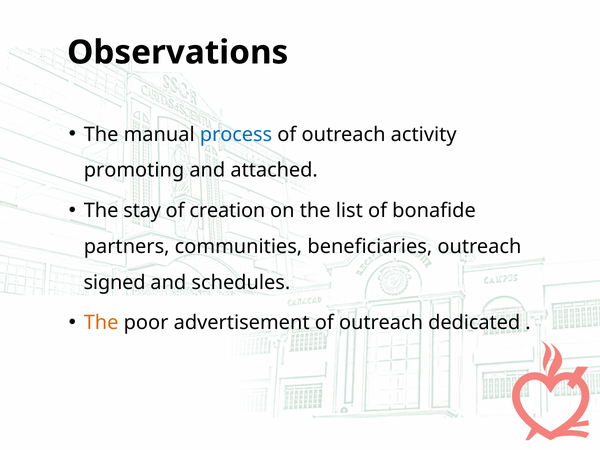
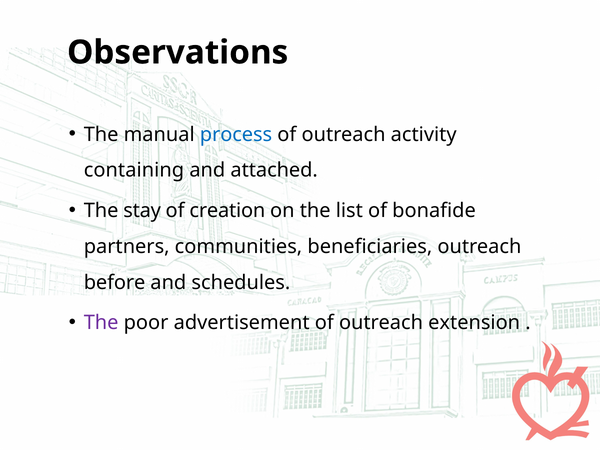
promoting: promoting -> containing (134, 170)
signed: signed -> before (115, 283)
The colour: orange -> purple (101, 323)
dedicated: dedicated -> extension (474, 323)
